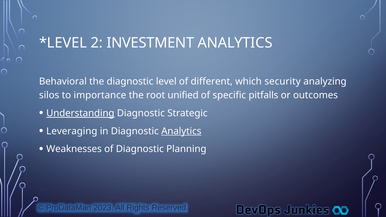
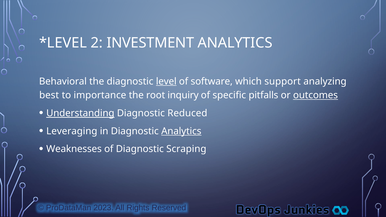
level underline: none -> present (166, 81)
different: different -> software (212, 81)
security: security -> support (283, 81)
silos: silos -> best (49, 95)
unified: unified -> inquiry (183, 95)
outcomes underline: none -> present (316, 95)
Strategic: Strategic -> Reduced (187, 113)
Planning: Planning -> Scraping (186, 149)
